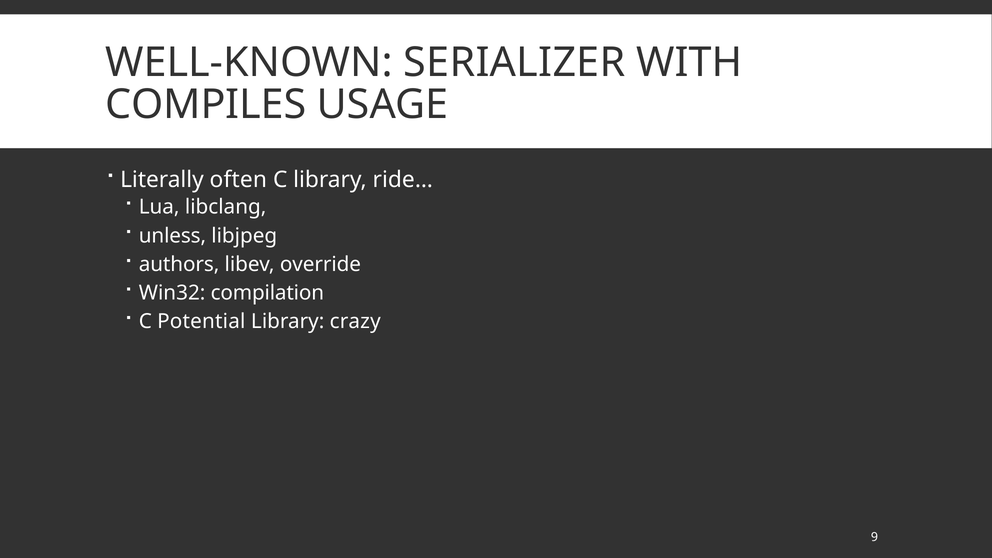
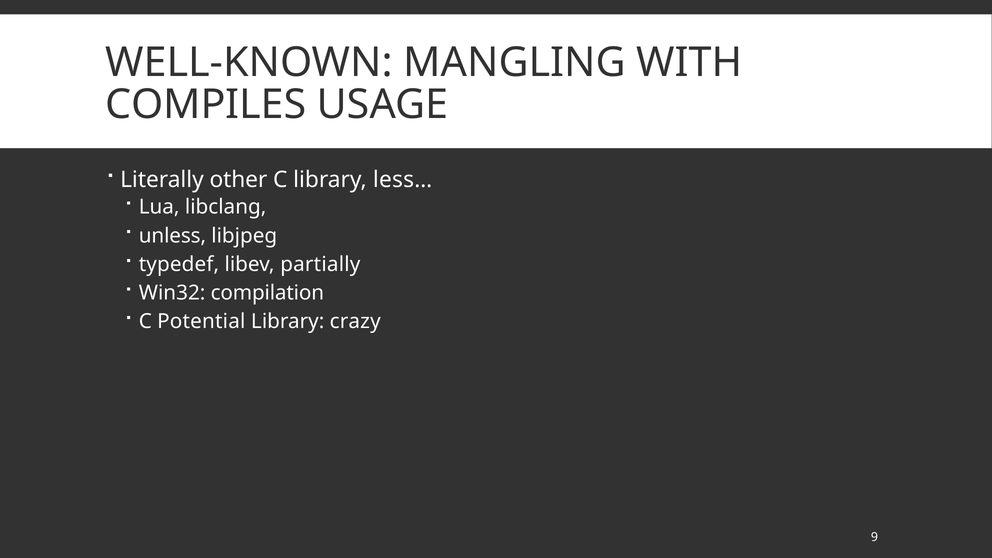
SERIALIZER: SERIALIZER -> MANGLING (515, 62)
often: often -> other (238, 180)
ride…: ride… -> less… (403, 180)
authors: authors -> typedef (179, 264)
override: override -> partially (320, 264)
